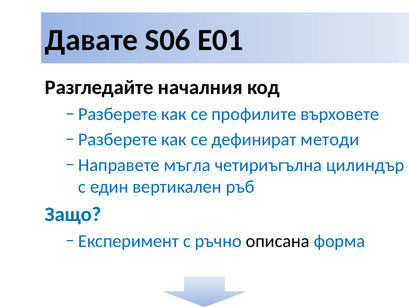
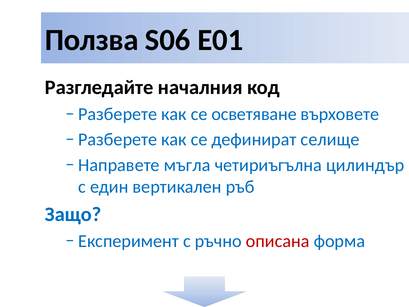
Давате: Давате -> Ползва (92, 40)
профилите: профилите -> осветяване (254, 114)
методи: методи -> селище (330, 139)
описана colour: black -> red (278, 241)
